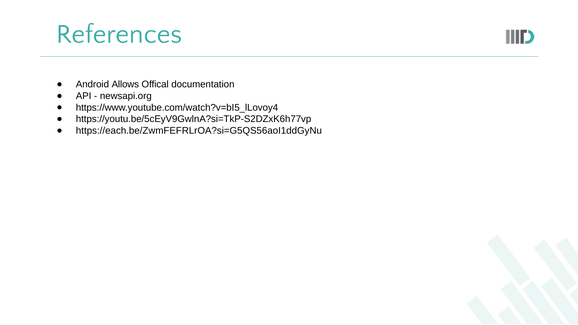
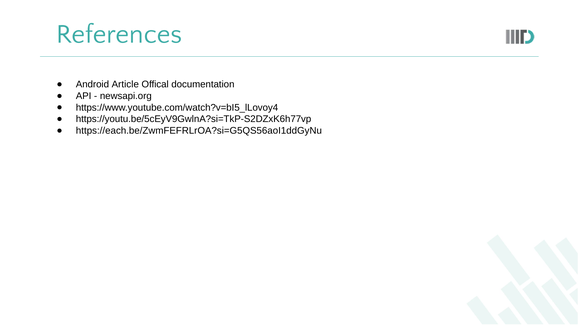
Allows: Allows -> Article (125, 85)
